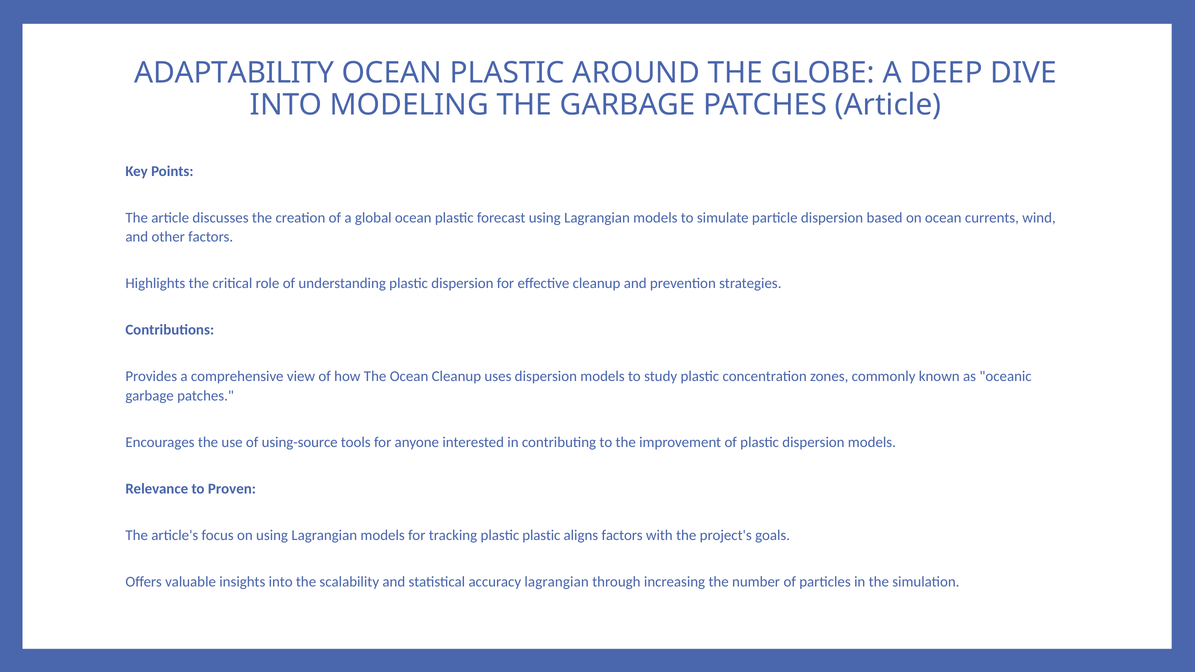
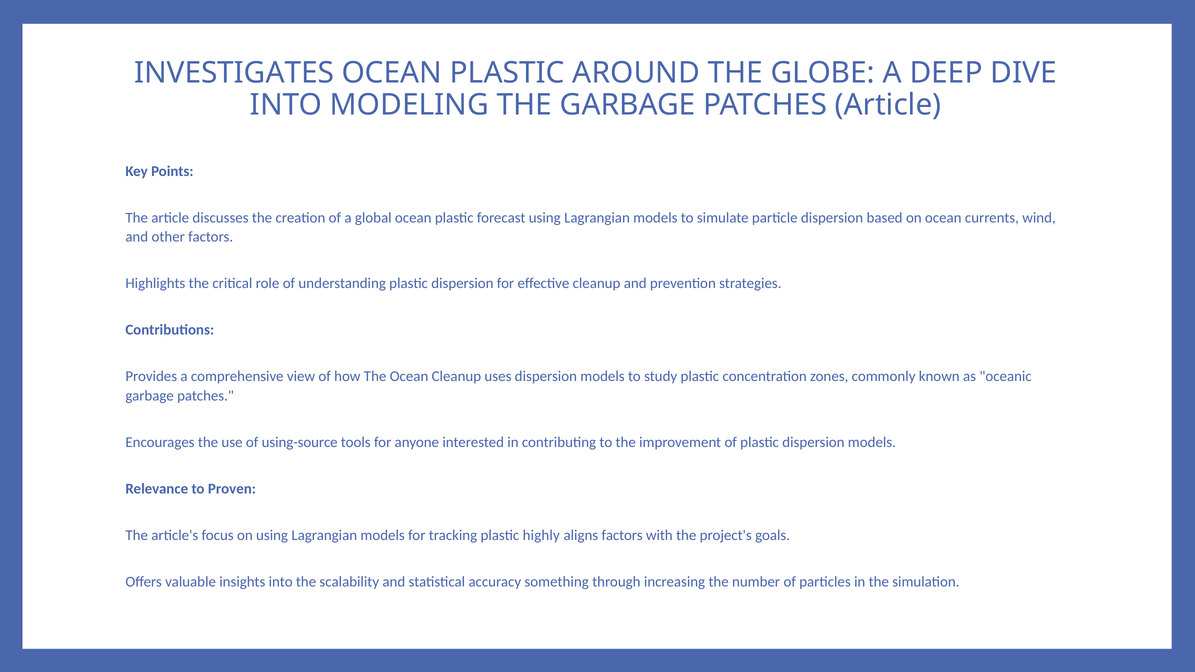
ADAPTABILITY: ADAPTABILITY -> INVESTIGATES (234, 73)
plastic plastic: plastic -> highly (541, 535)
accuracy lagrangian: lagrangian -> something (557, 582)
